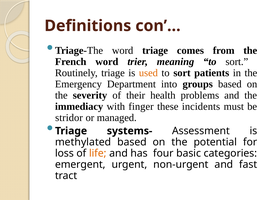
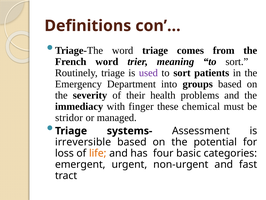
used colour: orange -> purple (148, 73)
incidents: incidents -> chemical (201, 106)
methylated: methylated -> irreversible (83, 142)
